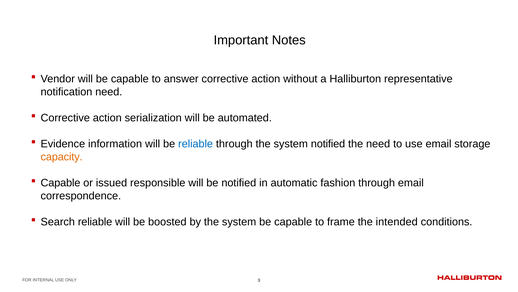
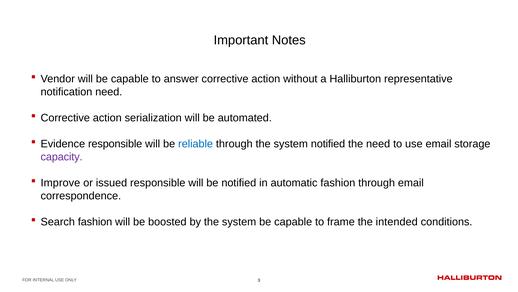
Evidence information: information -> responsible (115, 144)
capacity colour: orange -> purple (62, 157)
Capable: Capable -> Improve (60, 183)
Search reliable: reliable -> fashion (95, 222)
